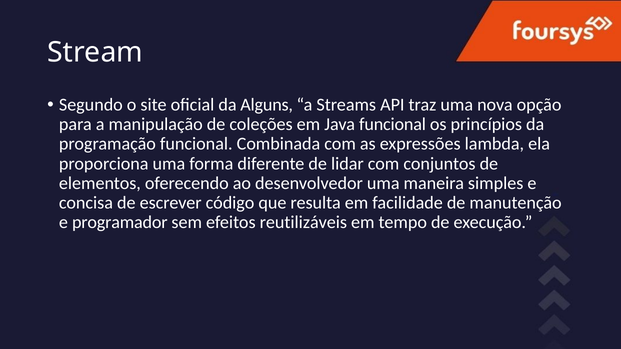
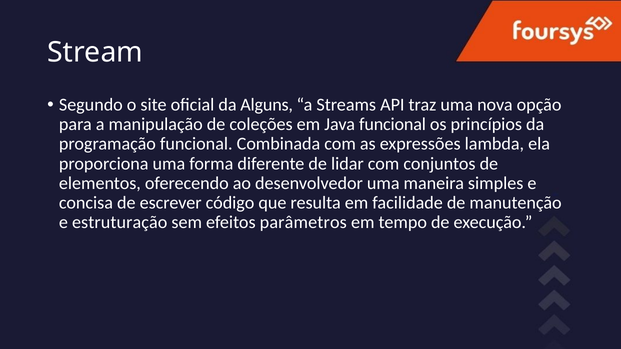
programador: programador -> estruturação (120, 222)
reutilizáveis: reutilizáveis -> parâmetros (303, 222)
